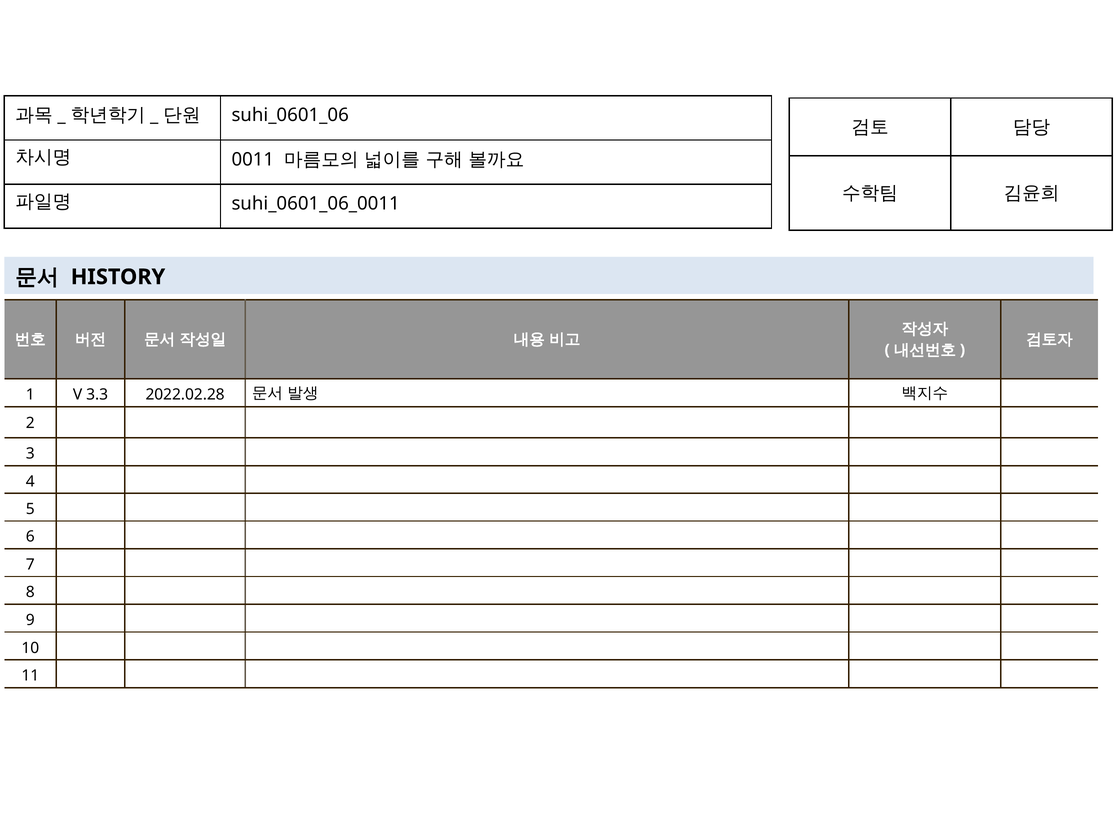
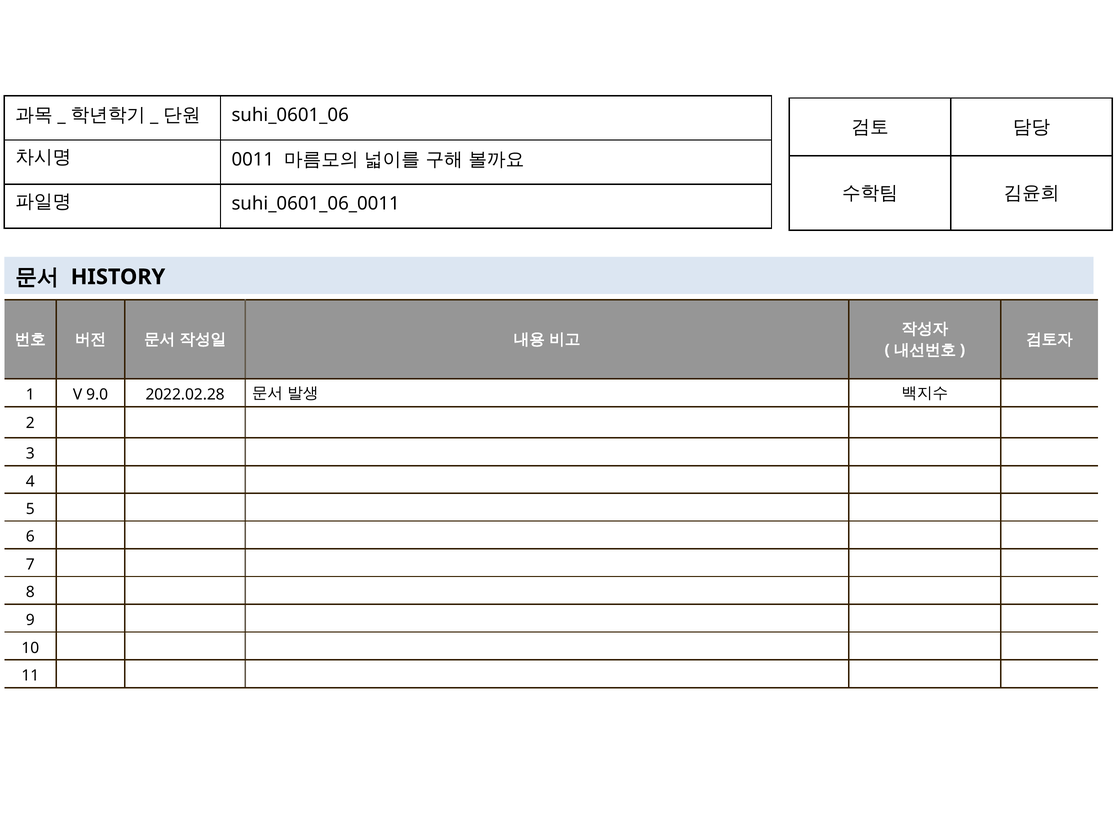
3.3: 3.3 -> 9.0 (97, 395)
